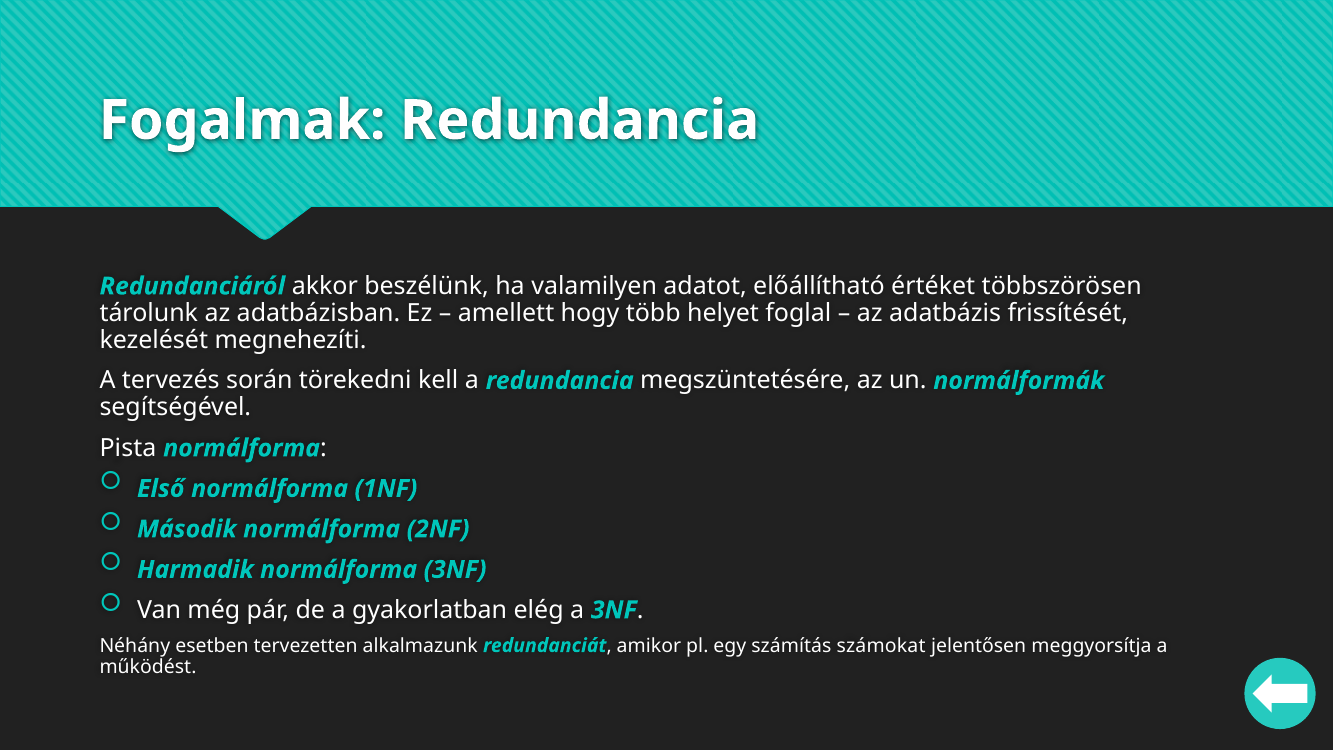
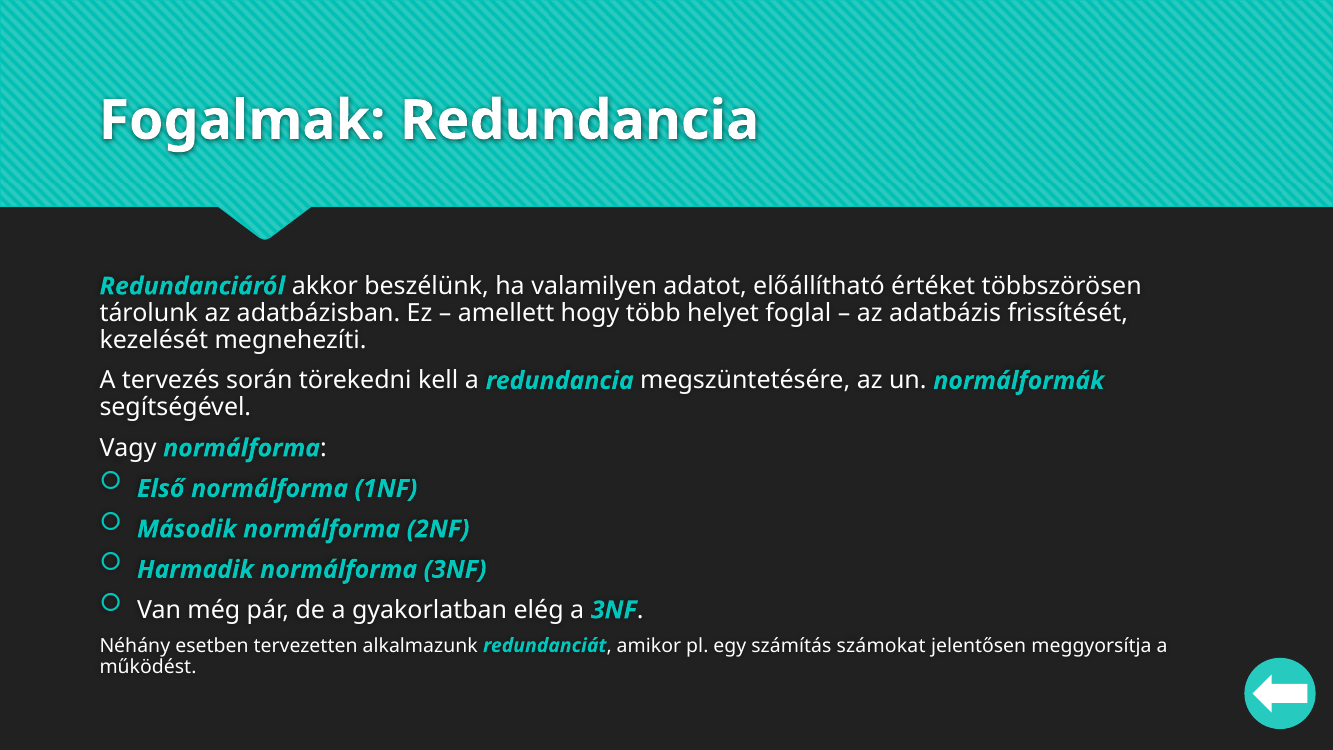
Pista: Pista -> Vagy (128, 448)
